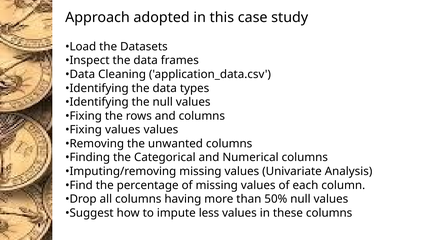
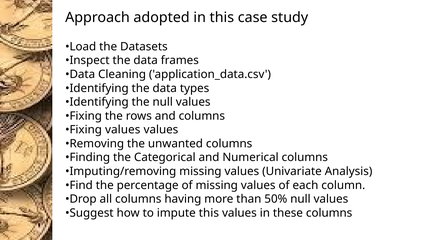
impute less: less -> this (209, 214)
